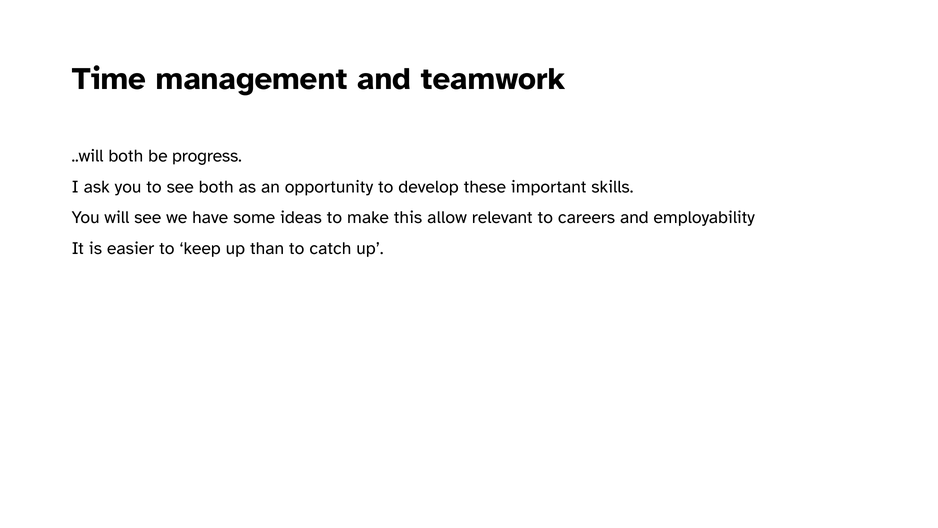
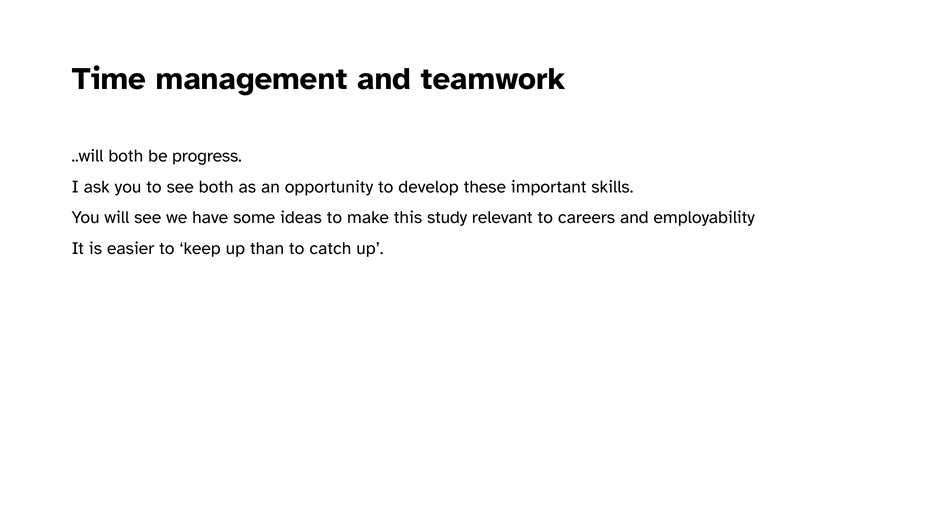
allow: allow -> study (447, 218)
